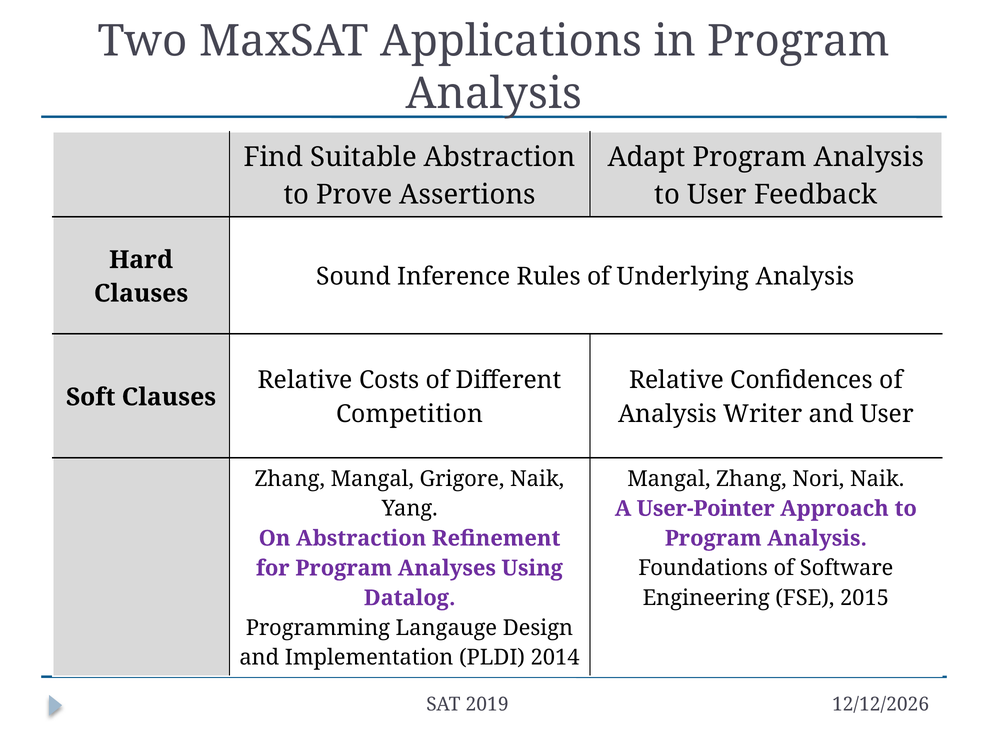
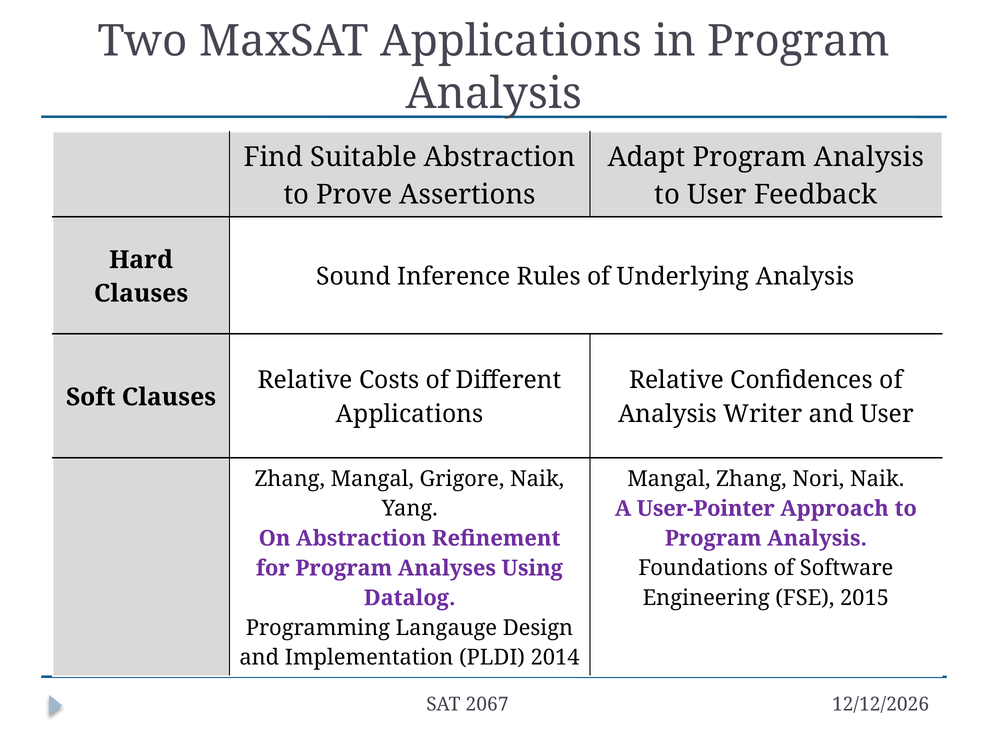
Competition: Competition -> Applications (410, 414)
2019: 2019 -> 2067 (487, 705)
